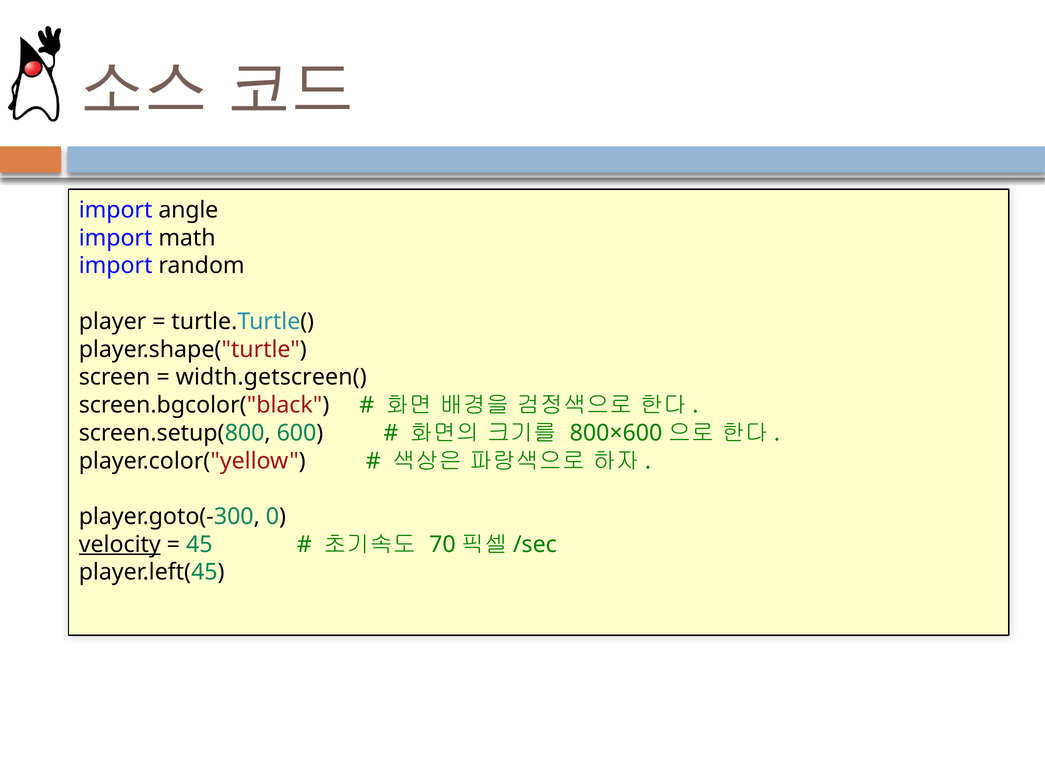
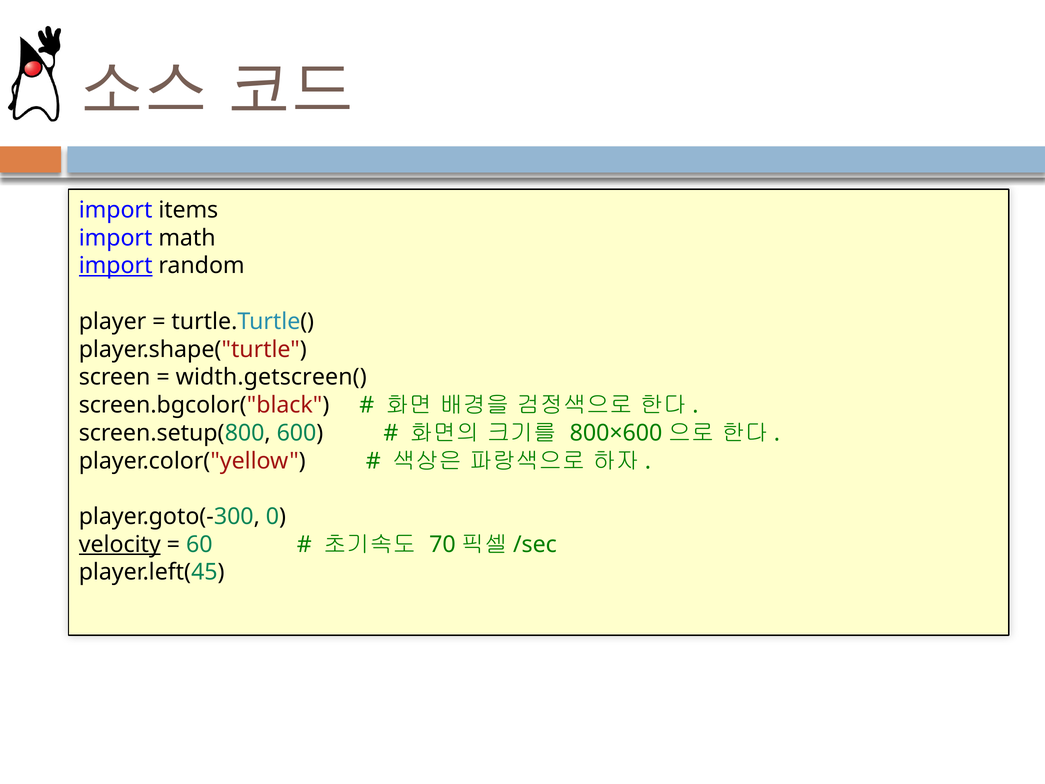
angle: angle -> items (188, 210)
import underline: none -> present (116, 266)
45: 45 -> 60 (199, 544)
